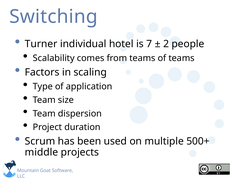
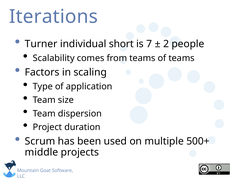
Switching: Switching -> Iterations (53, 17)
hotel: hotel -> short (121, 44)
